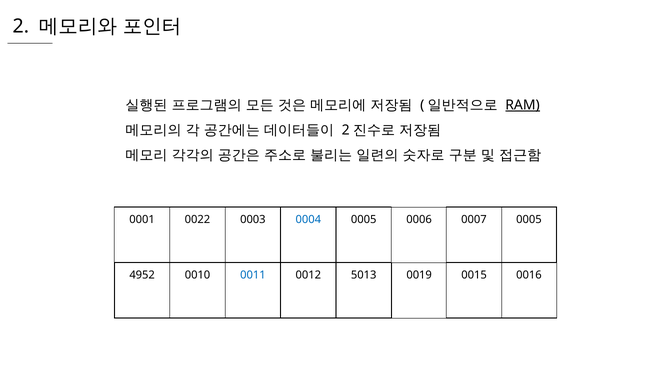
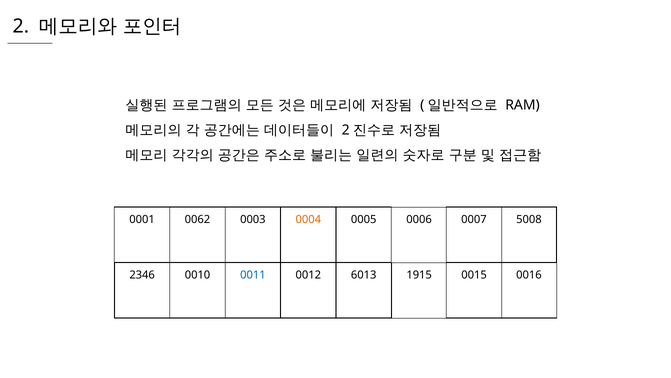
RAM underline: present -> none (523, 105)
0022: 0022 -> 0062 (197, 219)
0004 colour: blue -> orange (308, 219)
0005 0005: 0005 -> 5008 (529, 219)
4952: 4952 -> 2346 (142, 275)
5013: 5013 -> 6013 (364, 275)
0019: 0019 -> 1915 (419, 275)
